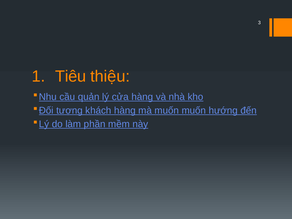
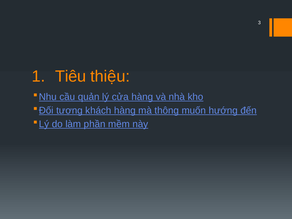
mà muốn: muốn -> thông (167, 110)
